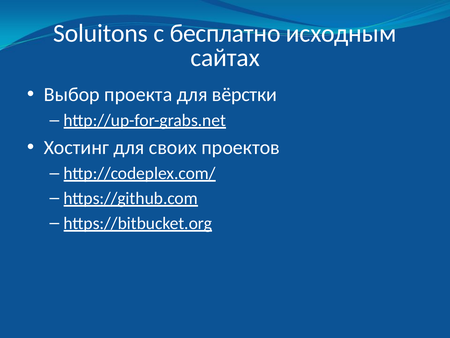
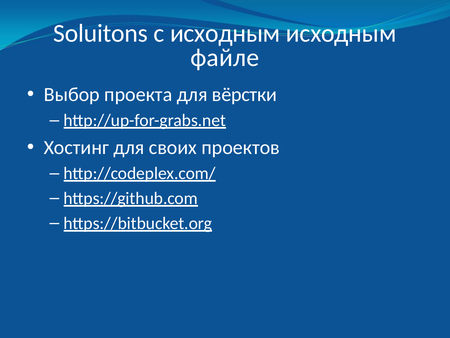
с бесплатно: бесплатно -> исходным (225, 33)
сайтах: сайтах -> файле (225, 58)
